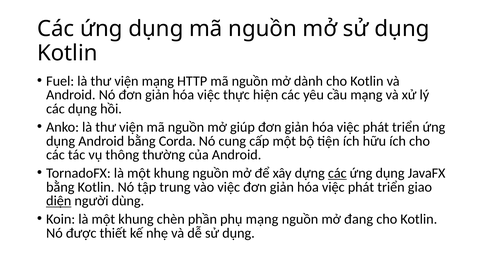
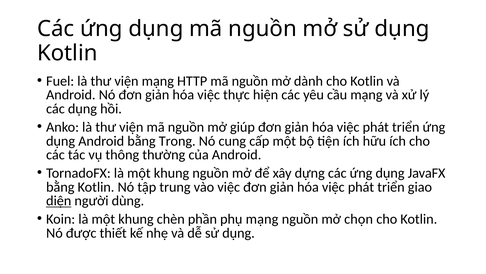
Corda: Corda -> Trong (177, 141)
các underline: present -> none (337, 173)
đang: đang -> chọn (359, 219)
